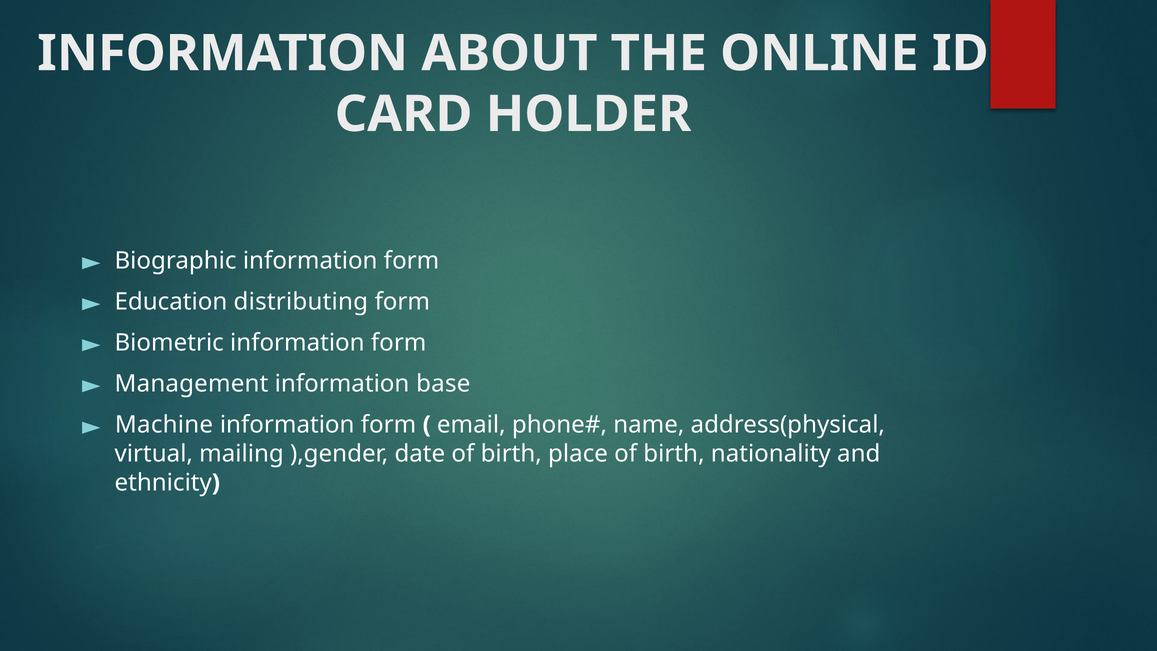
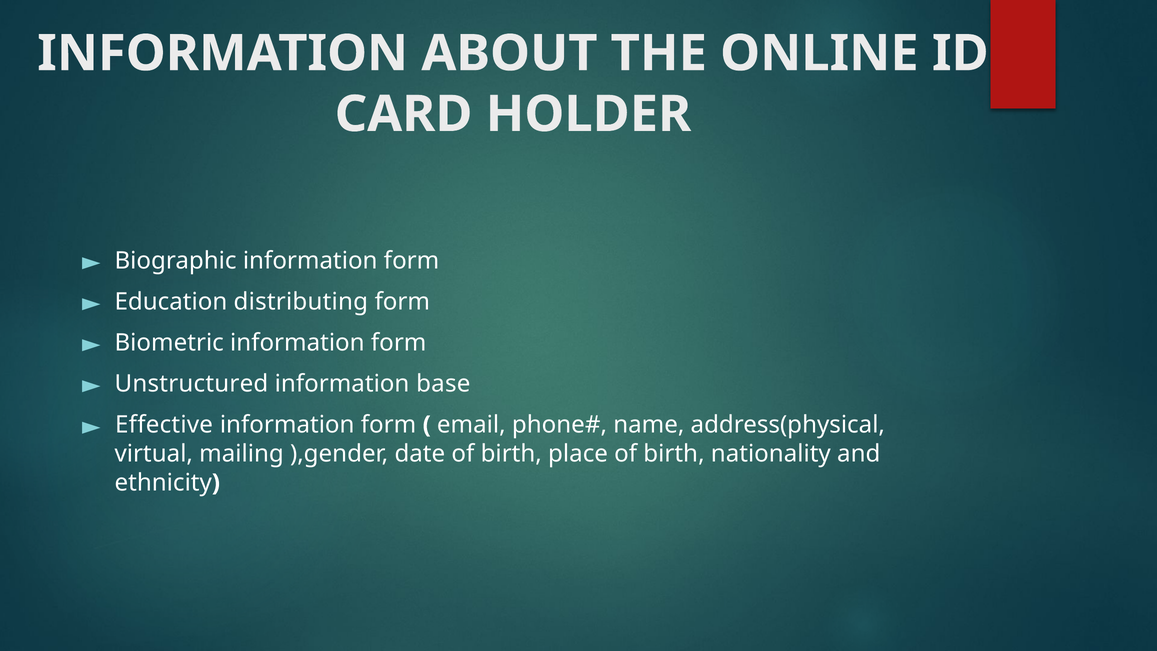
Management: Management -> Unstructured (191, 384)
Machine: Machine -> Effective (164, 425)
